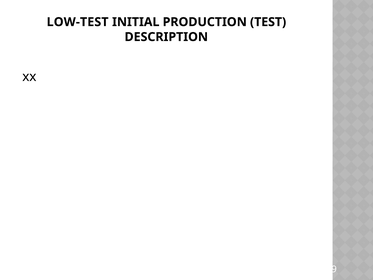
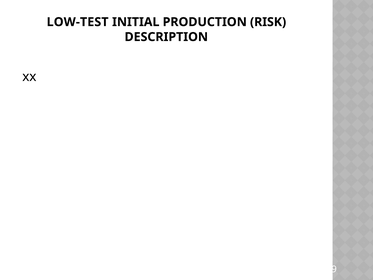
TEST: TEST -> RISK (268, 22)
